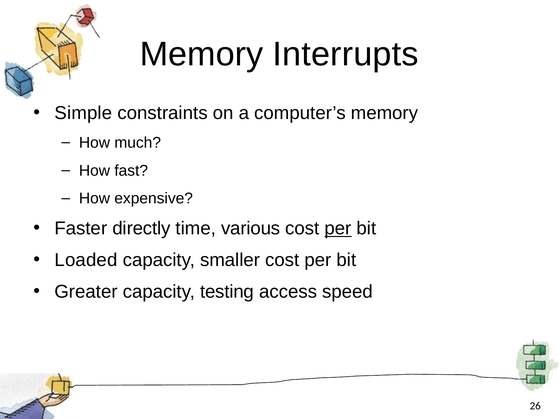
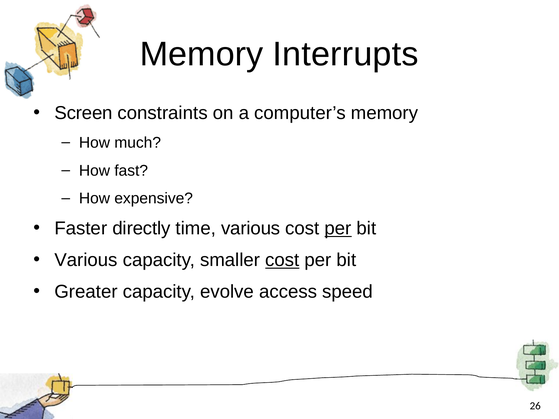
Simple: Simple -> Screen (84, 113)
Loaded: Loaded -> Various (86, 260)
cost underline: none -> present (282, 260)
testing: testing -> evolve (227, 292)
